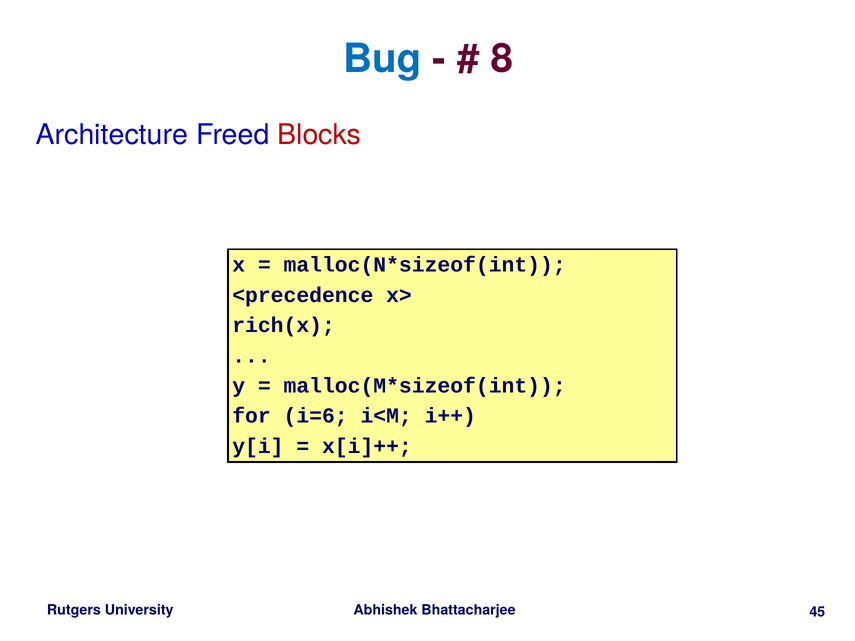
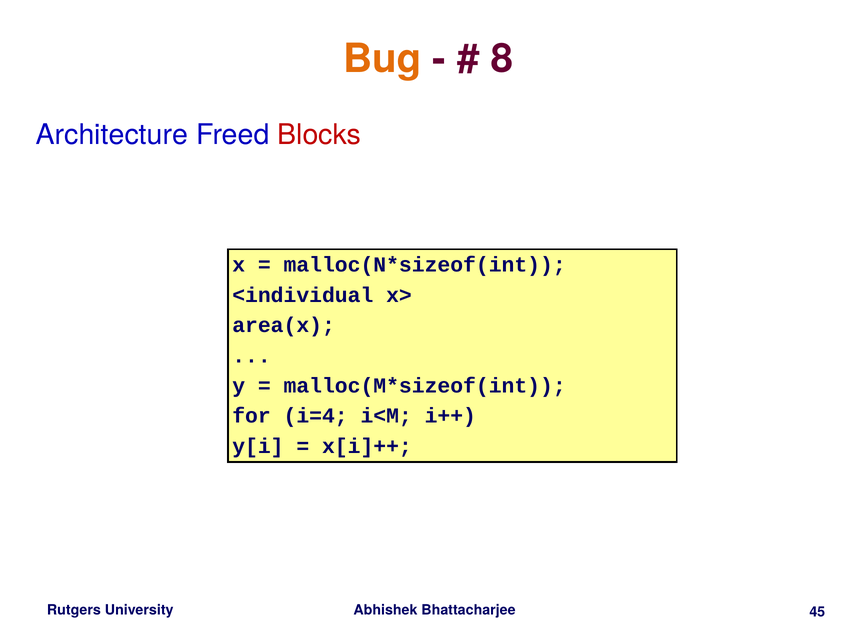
Bug colour: blue -> orange (382, 59)
<precedence: <precedence -> <individual (303, 295)
rich(x: rich(x -> area(x (284, 325)
i=6: i=6 -> i=4 (316, 416)
